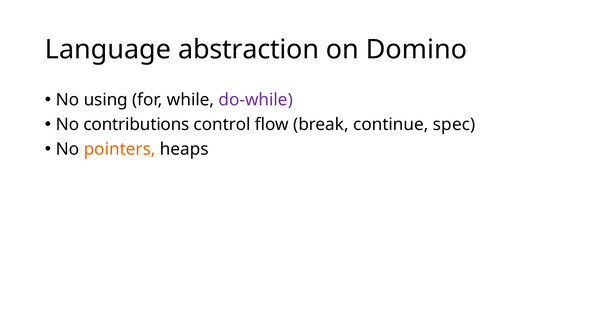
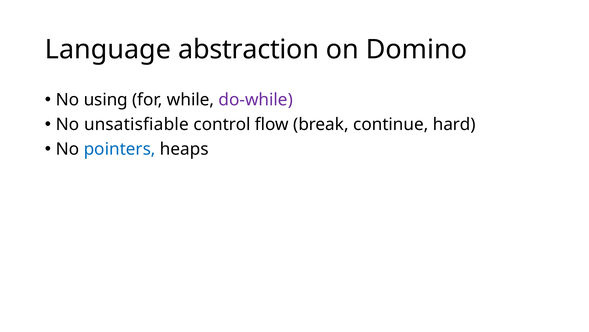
contributions: contributions -> unsatisfiable (136, 124)
spec: spec -> hard (454, 124)
pointers colour: orange -> blue (120, 149)
